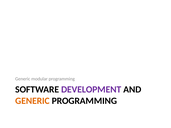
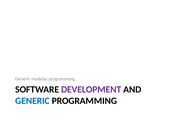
GENERIC colour: orange -> blue (32, 101)
